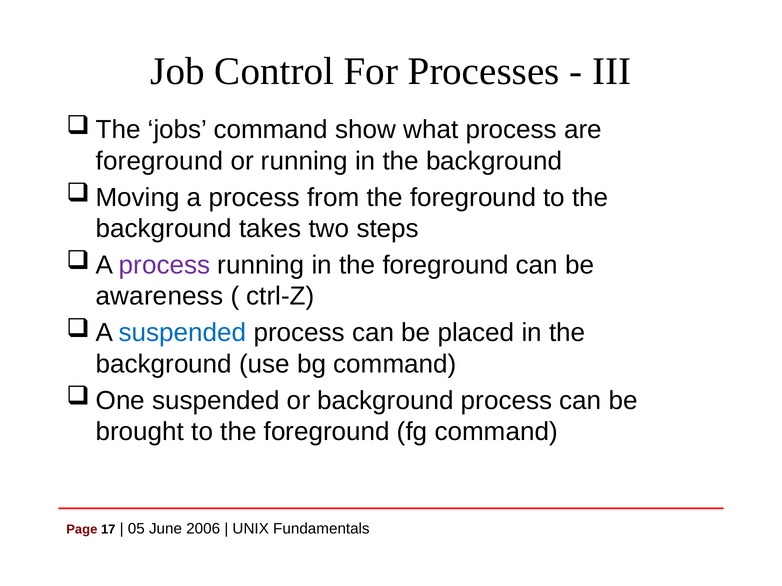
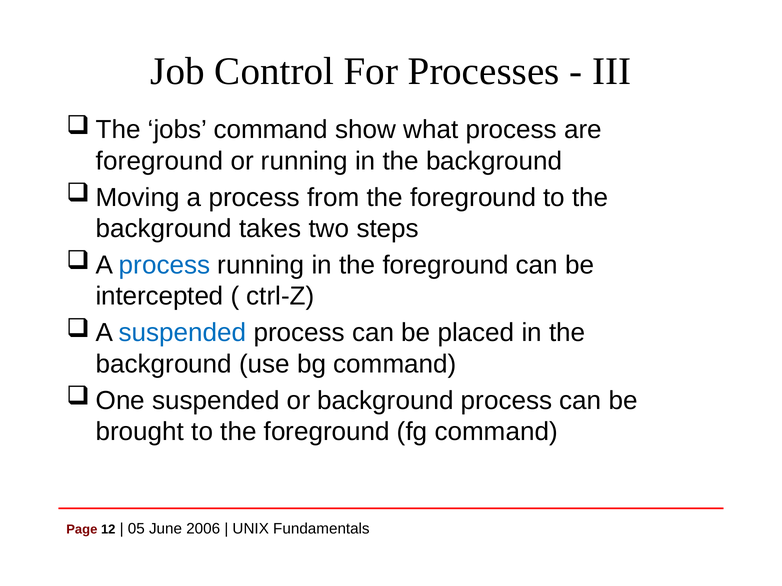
process colour: purple -> blue (165, 265)
awareness: awareness -> intercepted (160, 297)
17: 17 -> 12 (108, 530)
